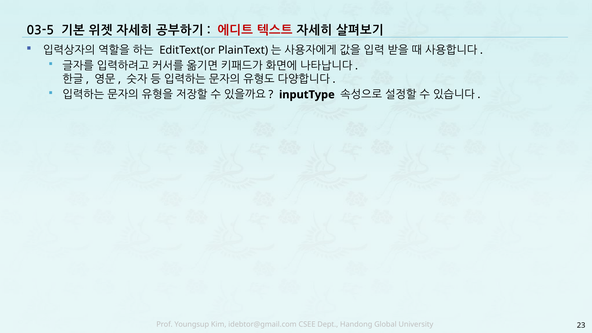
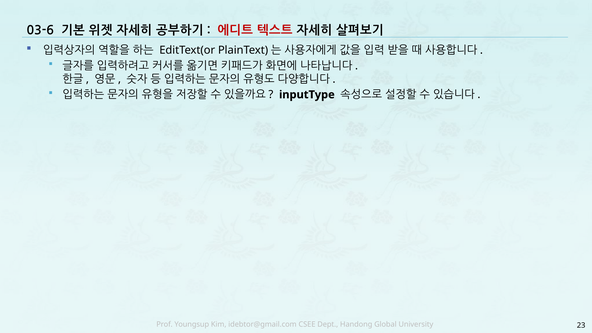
03-5: 03-5 -> 03-6 (40, 30)
